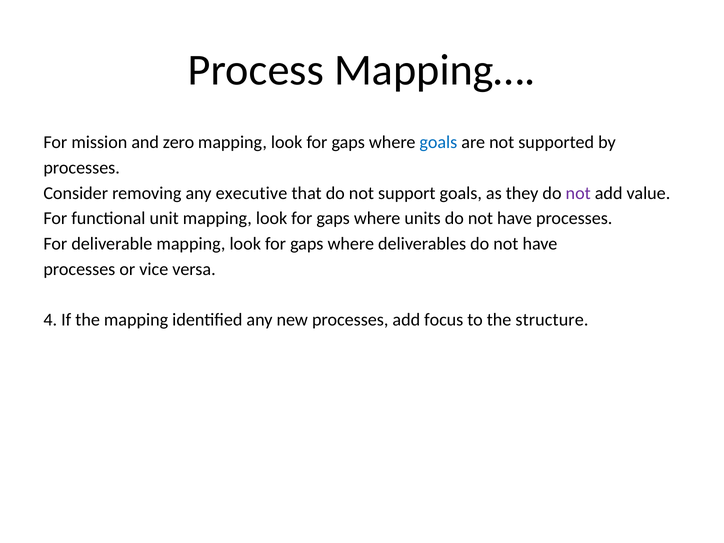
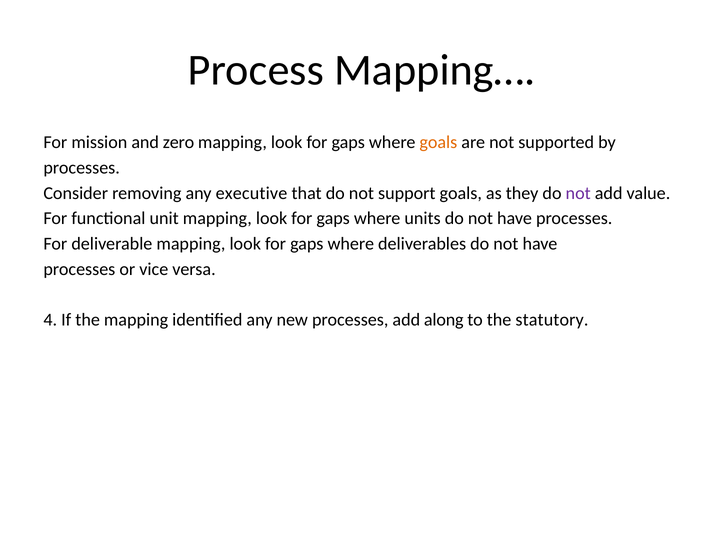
goals colour: blue -> orange (438, 142)
focus: focus -> along (444, 320)
structure: structure -> statutory (552, 320)
